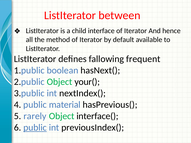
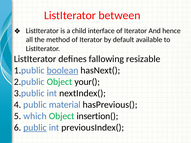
frequent: frequent -> resizable (143, 59)
boolean underline: none -> present (63, 70)
rarely: rarely -> which (35, 116)
interface(: interface( -> insertion( (97, 116)
